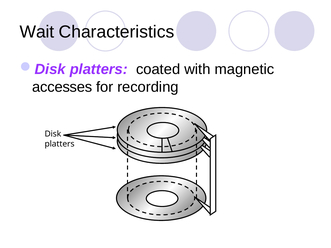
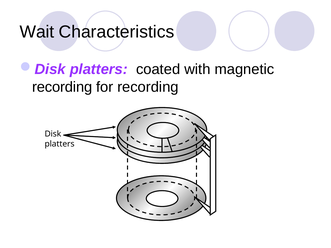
accesses: accesses -> recording (62, 87)
